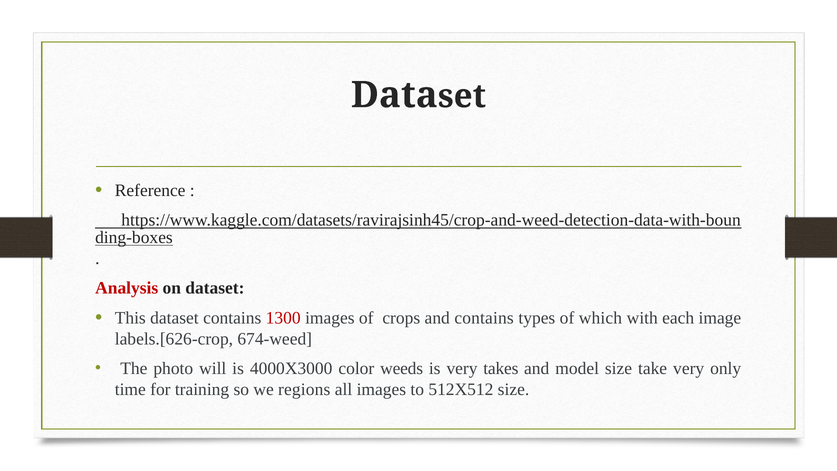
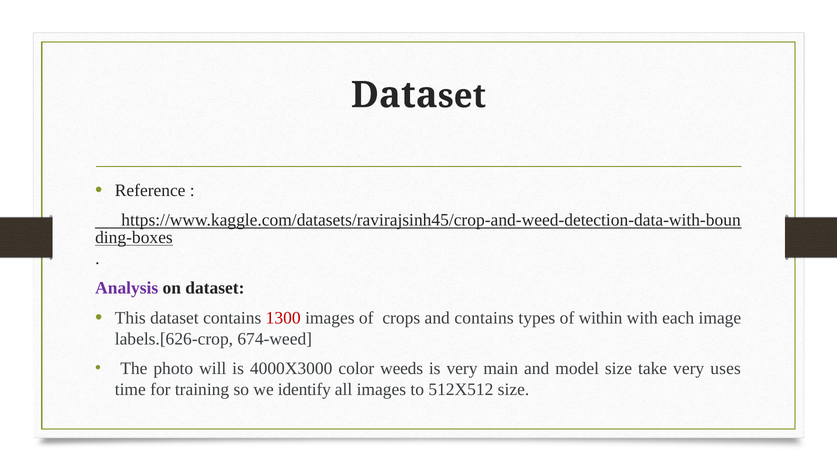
Analysis colour: red -> purple (127, 288)
which: which -> within (601, 318)
takes: takes -> main (501, 368)
only: only -> uses (726, 368)
regions: regions -> identify (304, 389)
